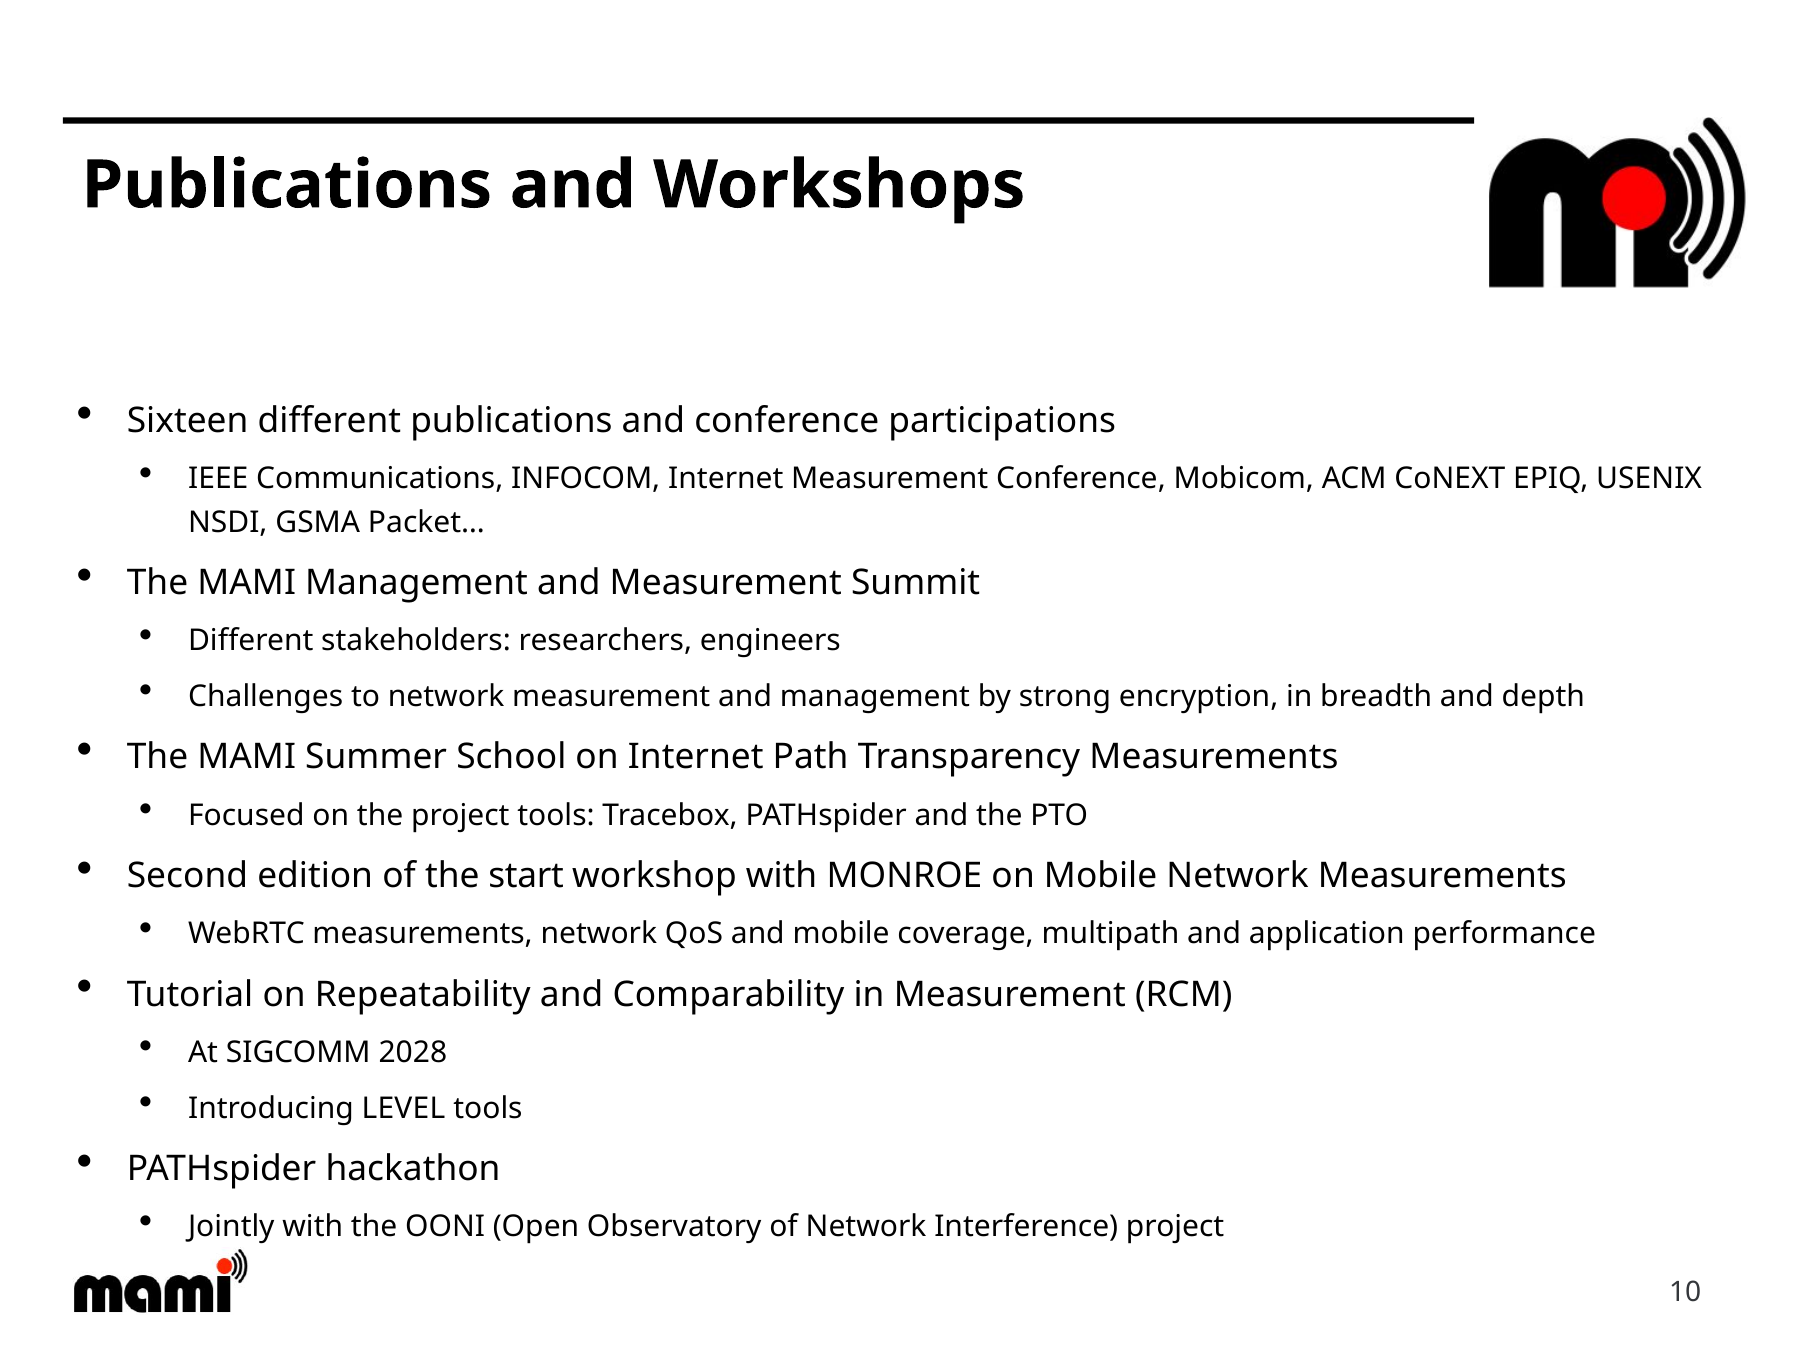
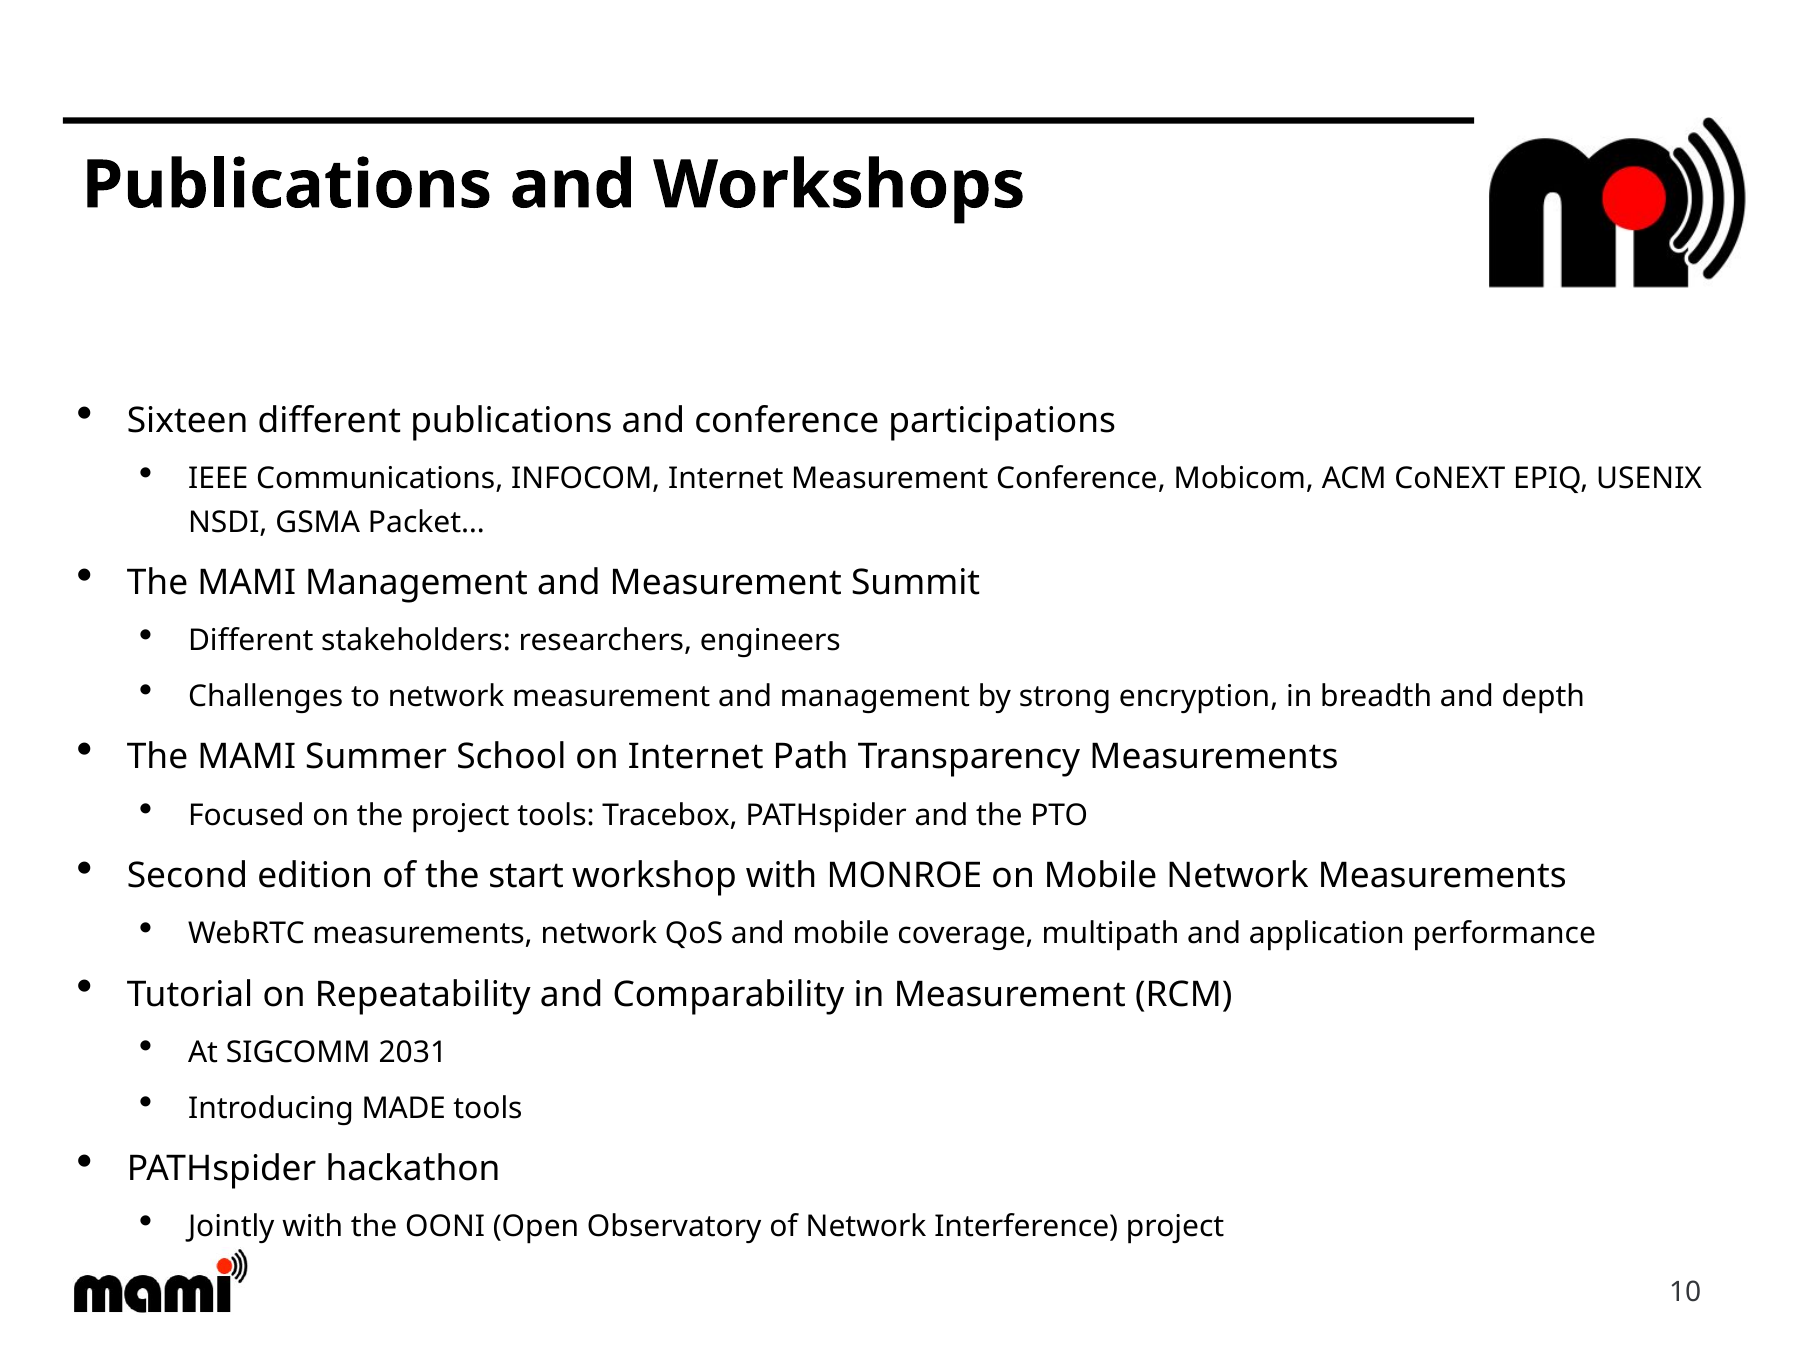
2028: 2028 -> 2031 (413, 1052)
LEVEL: LEVEL -> MADE (404, 1108)
